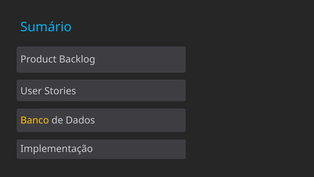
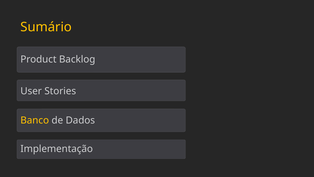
Sumário colour: light blue -> yellow (46, 27)
